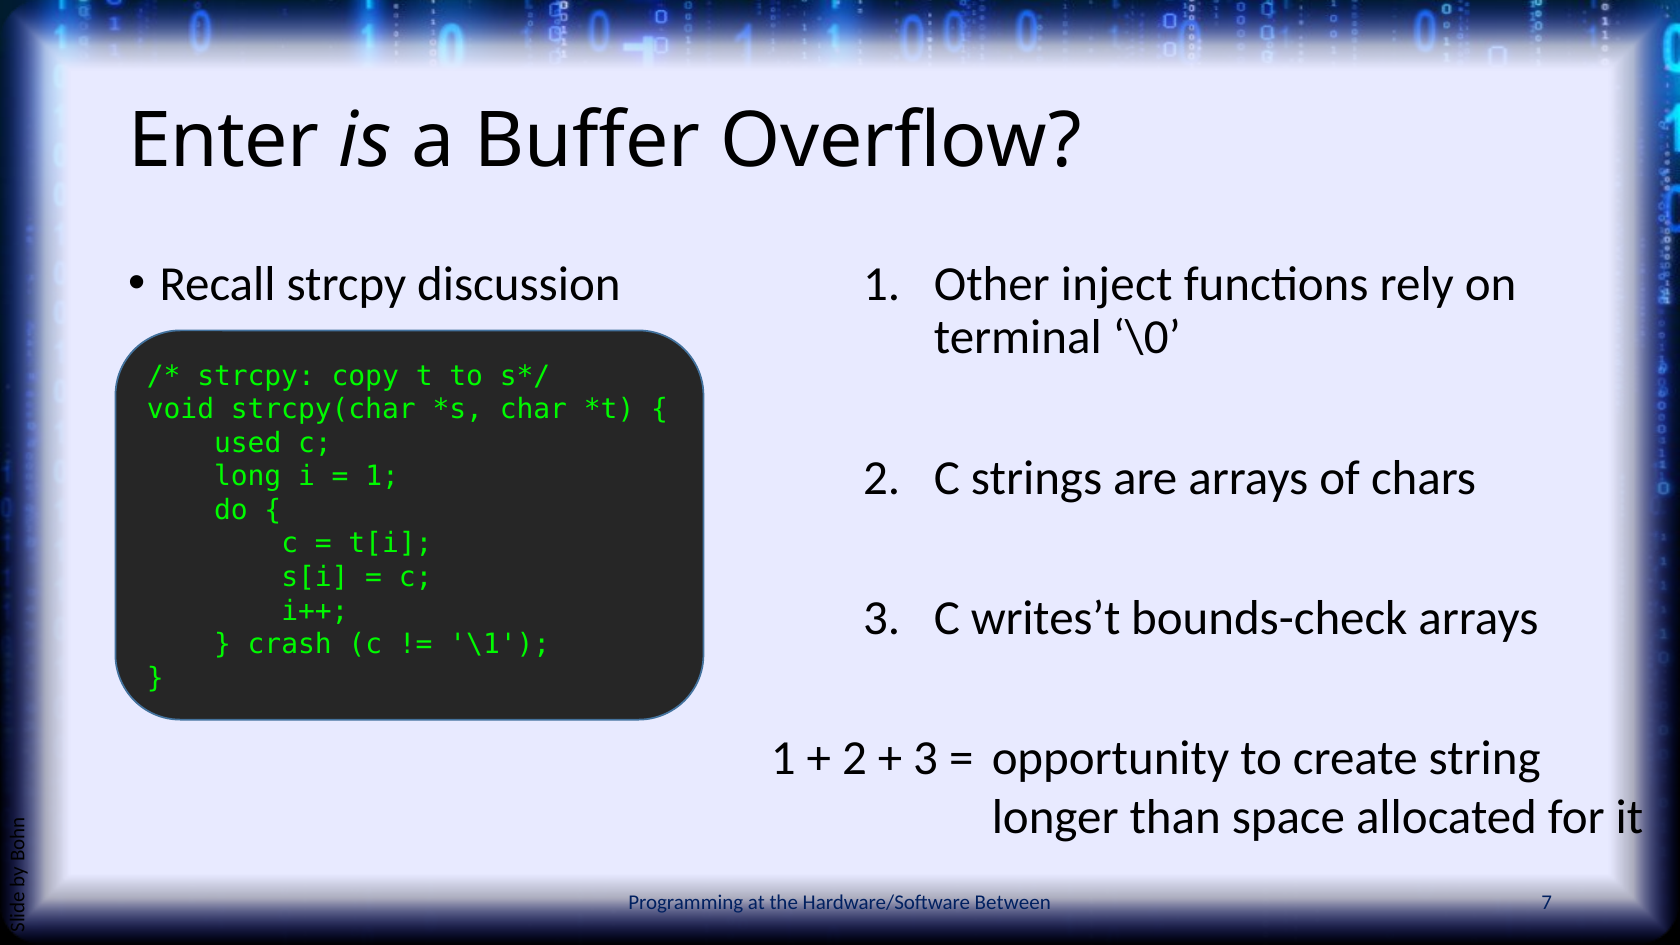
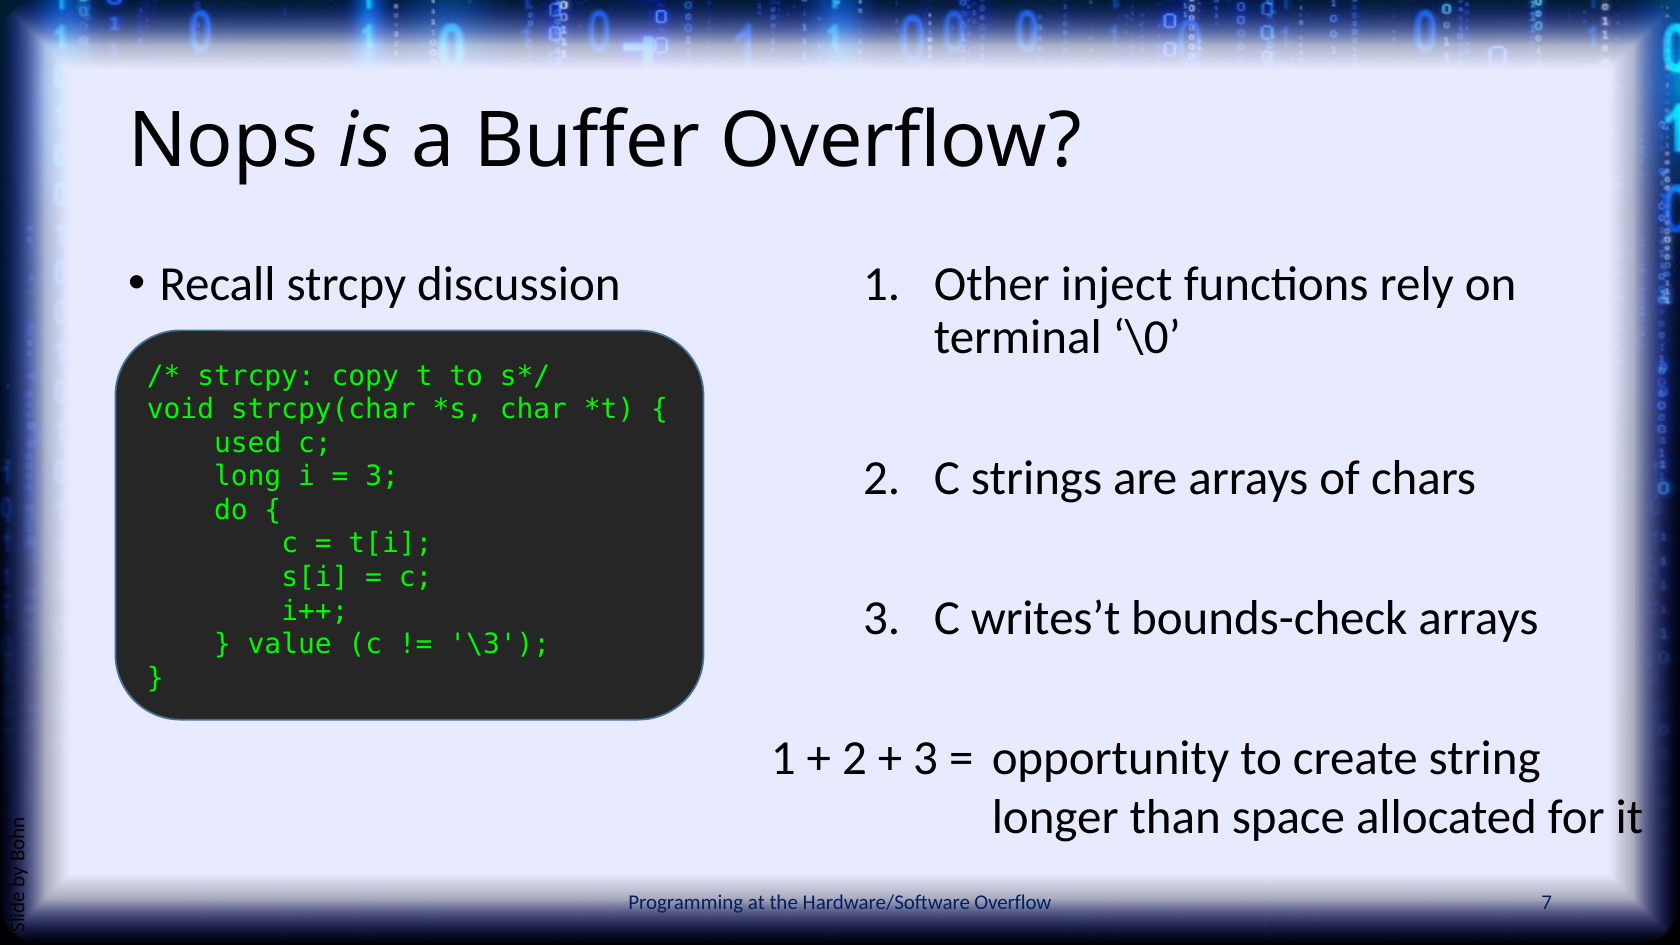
Enter: Enter -> Nops (223, 141)
1: 1 -> 3 (382, 477)
crash: crash -> value (290, 644)
\1: \1 -> \3 (500, 644)
Hardware/Software Between: Between -> Overflow (1013, 902)
